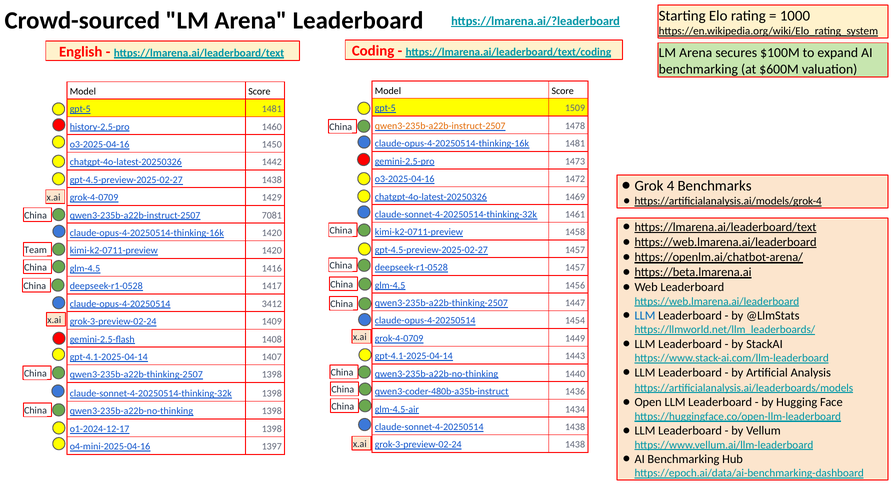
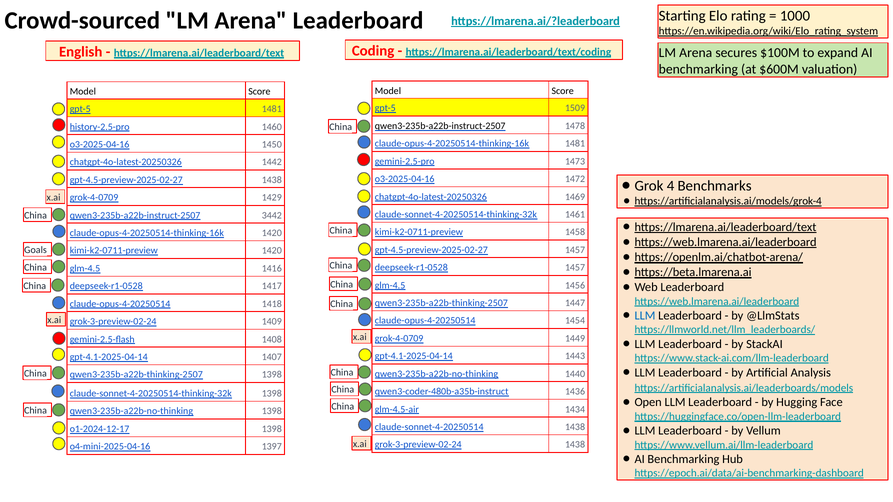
qwen3-235b-a22b-instruct-2507 colour: orange -> black (440, 126)
7081: 7081 -> 3442 (272, 215)
Team: Team -> Goals (36, 250)
3412: 3412 -> 1418 (272, 304)
